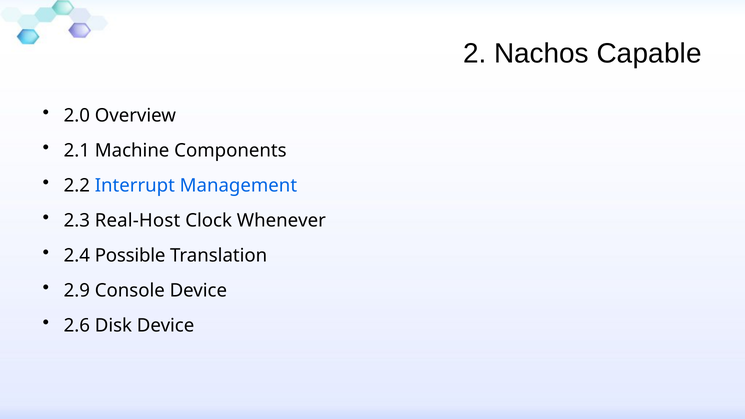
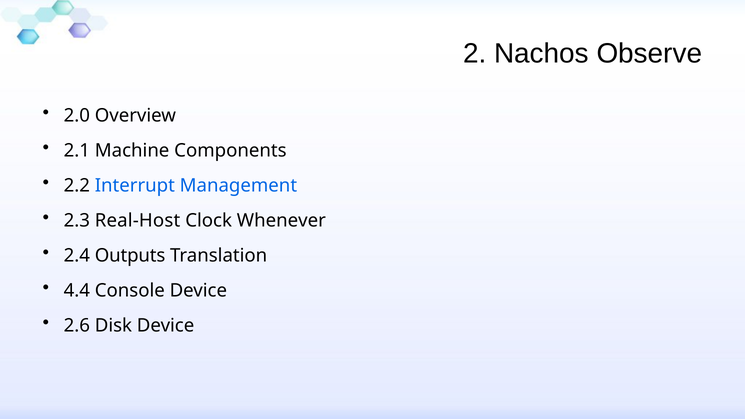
Capable: Capable -> Observe (649, 54)
Possible: Possible -> Outputs (130, 256)
2.9: 2.9 -> 4.4 (77, 291)
